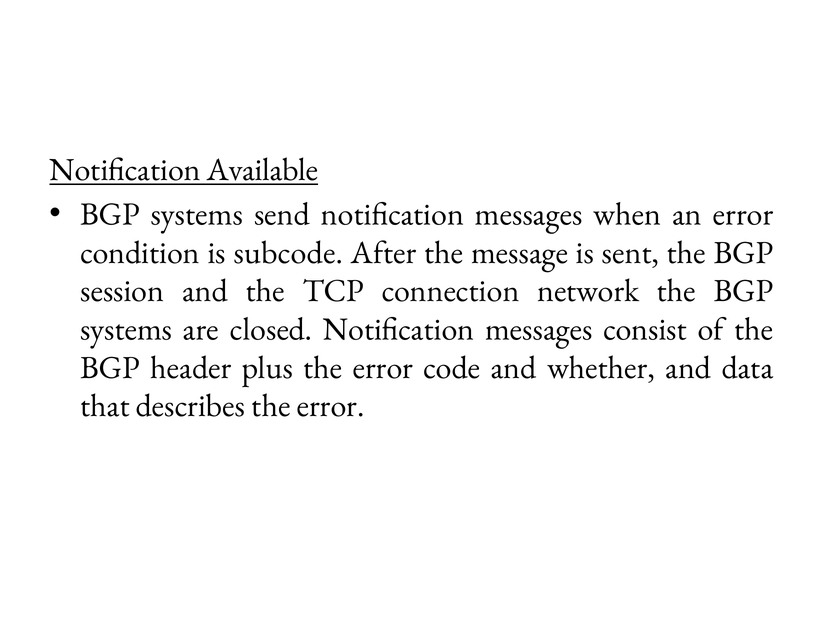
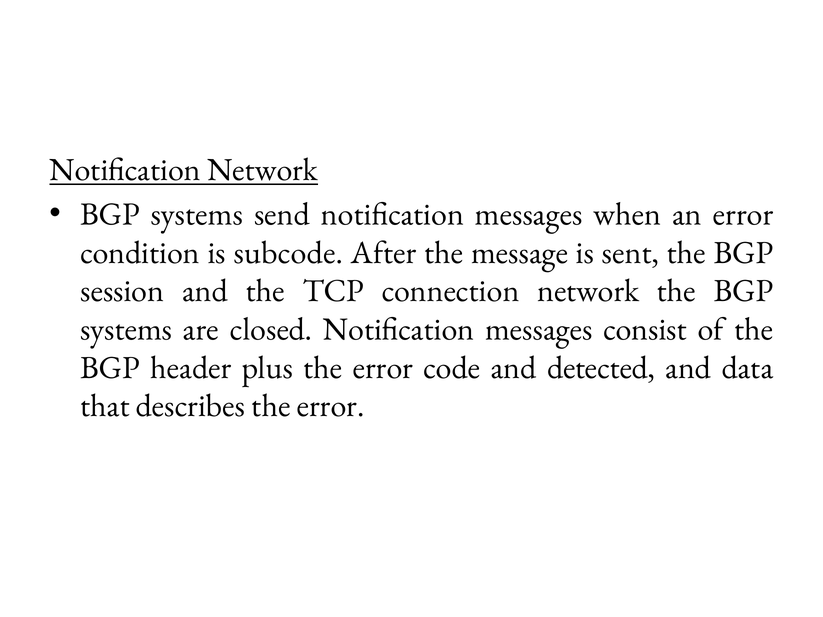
Notification Available: Available -> Network (262, 170)
whether: whether -> detected (601, 368)
